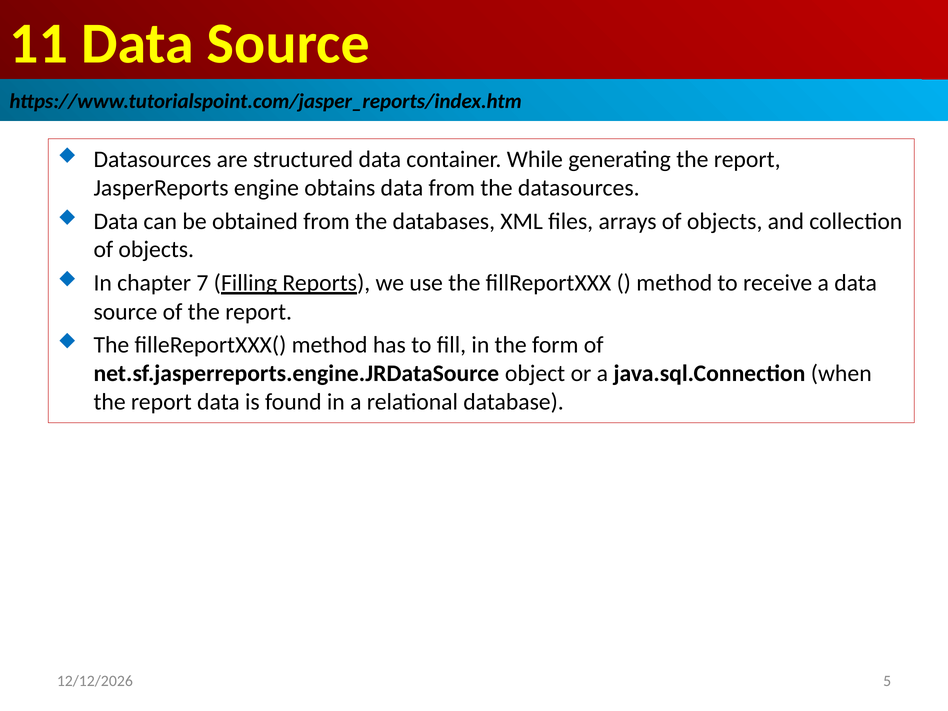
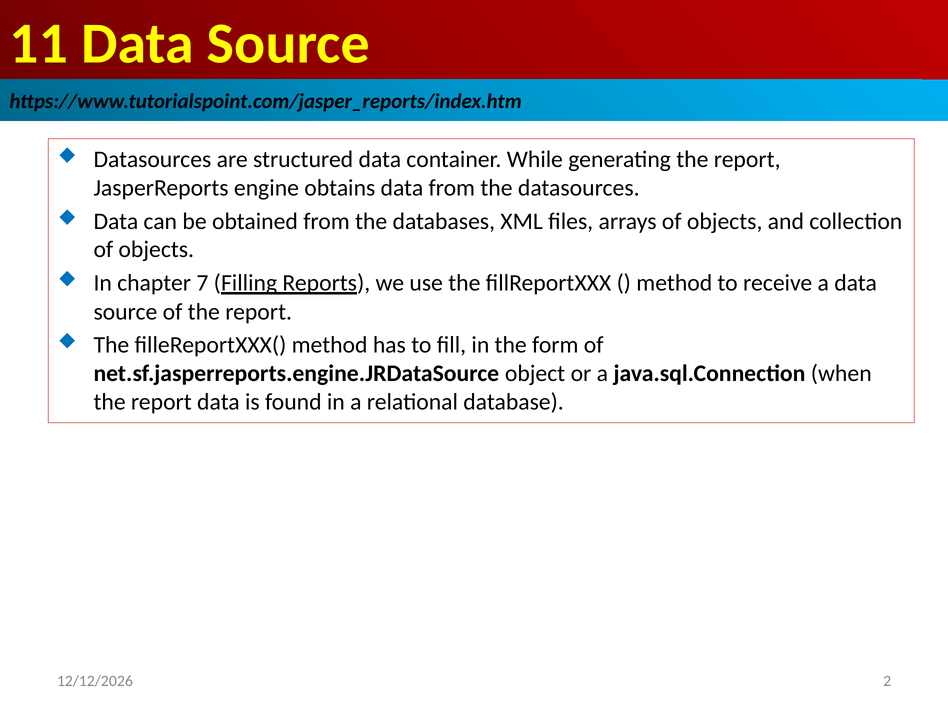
5: 5 -> 2 (887, 681)
